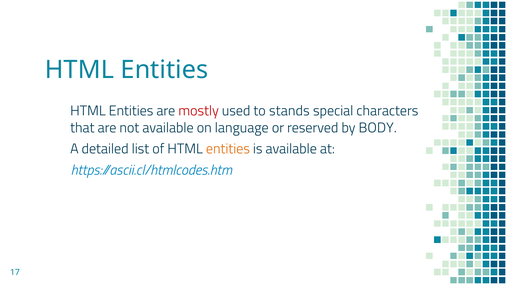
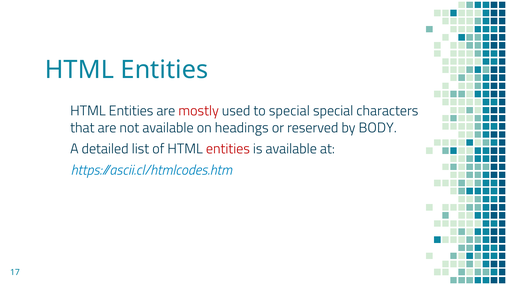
to stands: stands -> special (289, 111)
language: language -> headings (242, 128)
entities colour: orange -> red (228, 149)
